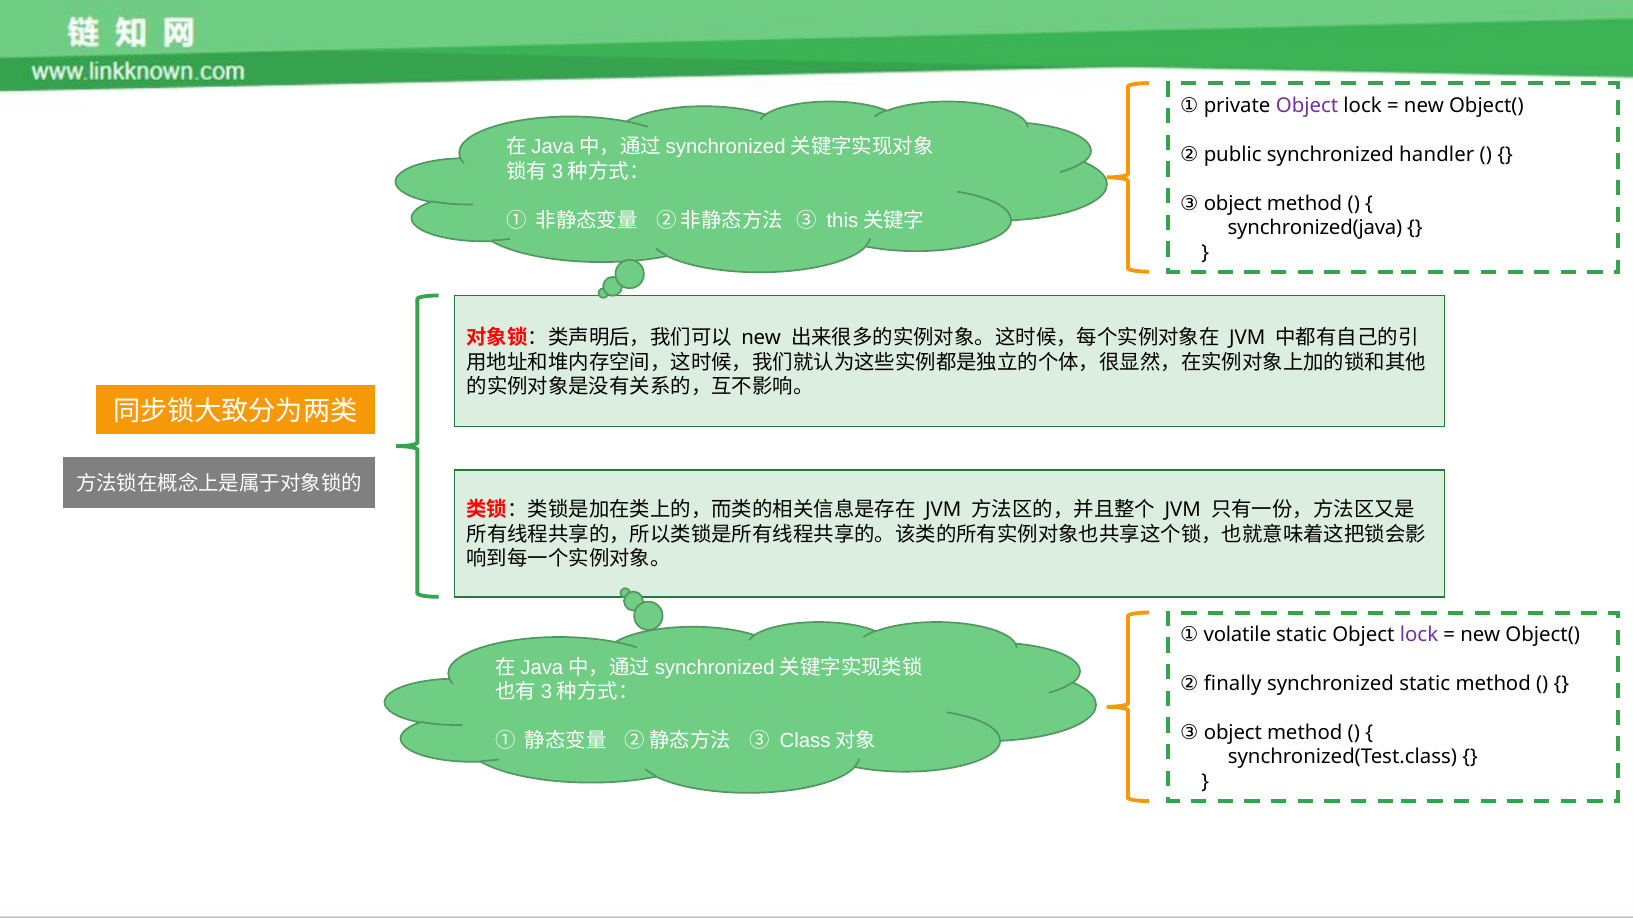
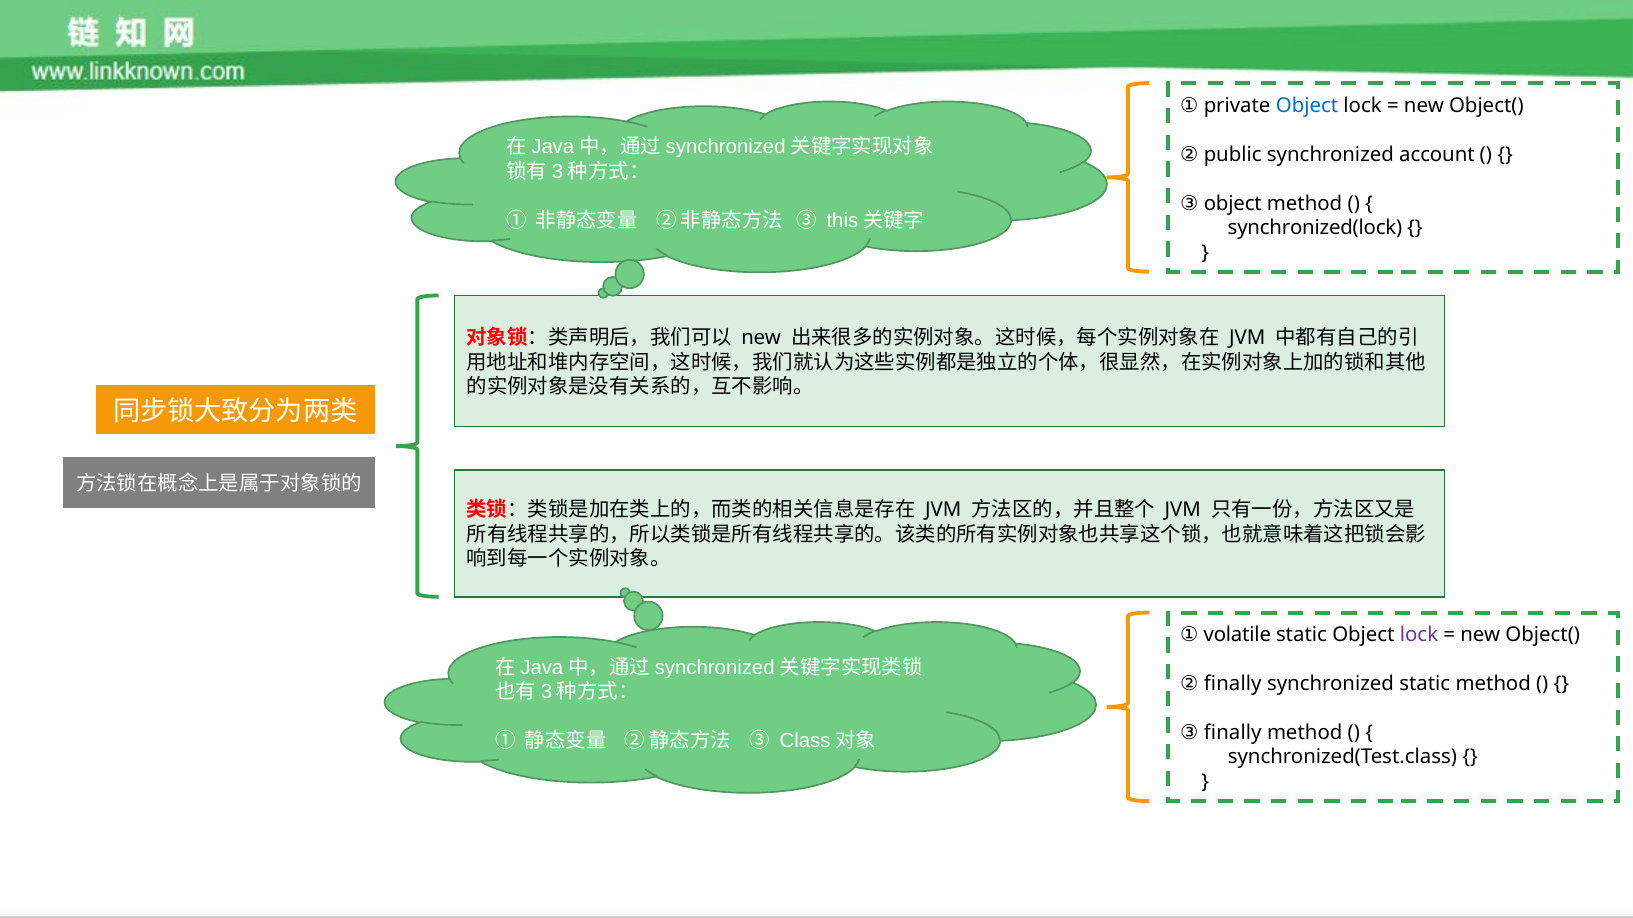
Object colour: purple -> blue (1307, 105)
handler: handler -> account (1437, 154)
synchronized(java: synchronized(java -> synchronized(lock (1315, 228)
object: object -> finally (1233, 733)
